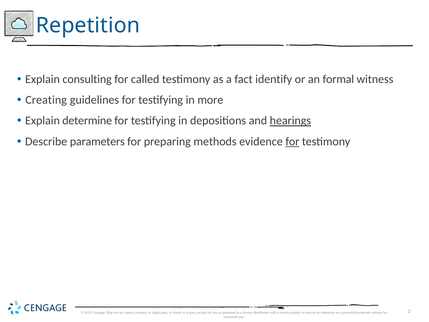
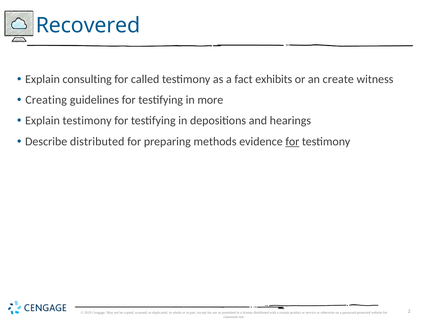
Repetition: Repetition -> Recovered (88, 26)
identify: identify -> exhibits (274, 79)
formal: formal -> create (338, 79)
Explain determine: determine -> testimony (87, 121)
hearings underline: present -> none (290, 121)
Describe parameters: parameters -> distributed (97, 141)
